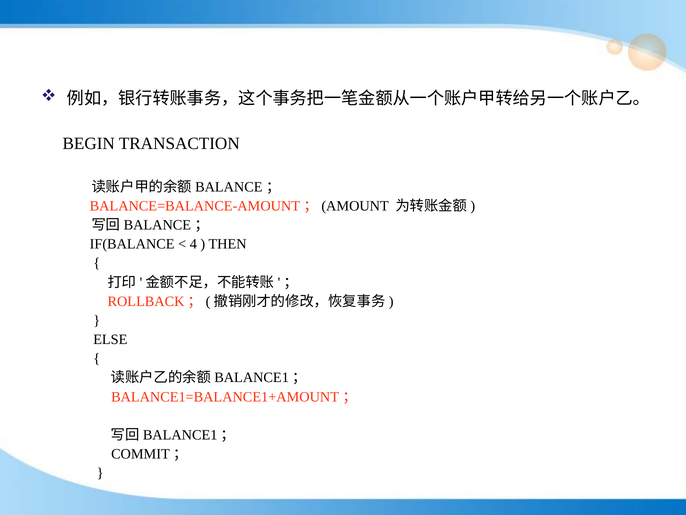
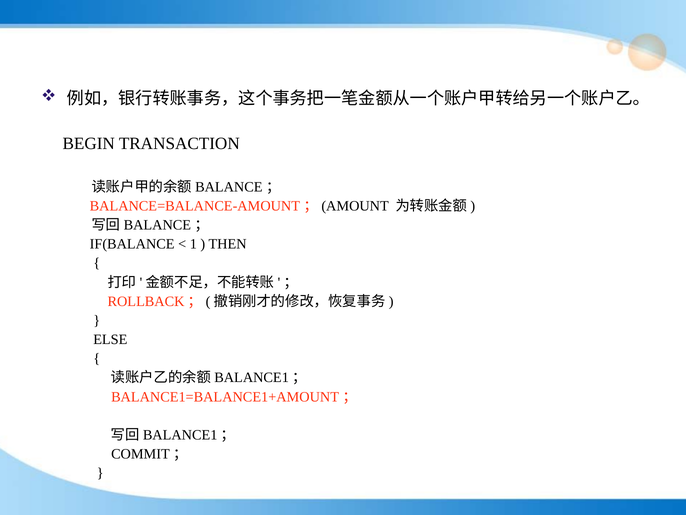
4: 4 -> 1 (193, 244)
